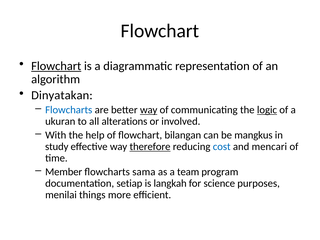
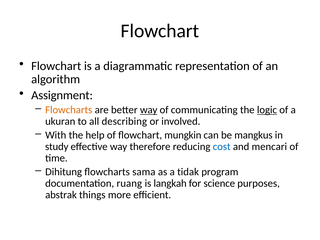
Flowchart underline: present -> none (56, 66)
Dinyatakan: Dinyatakan -> Assignment (62, 95)
Flowcharts colour: blue -> orange (69, 110)
alterations: alterations -> describing (124, 121)
bilangan: bilangan -> mungkin (183, 135)
therefore underline: present -> none (150, 147)
Member: Member -> Dihitung (64, 172)
team: team -> tidak (188, 172)
setiap: setiap -> ruang (129, 183)
menilai: menilai -> abstrak (61, 195)
